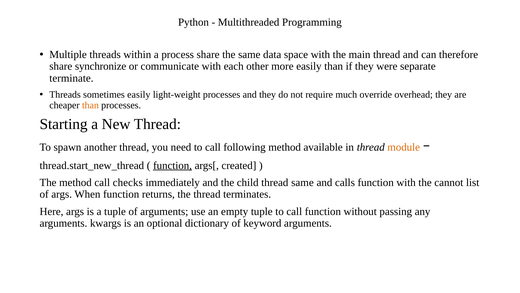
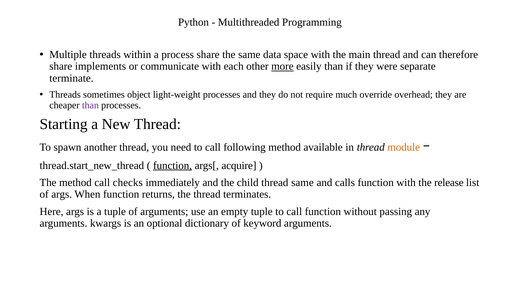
synchronize: synchronize -> implements (101, 66)
more underline: none -> present (282, 66)
sometimes easily: easily -> object (139, 95)
than colour: orange -> purple (90, 105)
created: created -> acquire (239, 165)
cannot: cannot -> release (449, 182)
